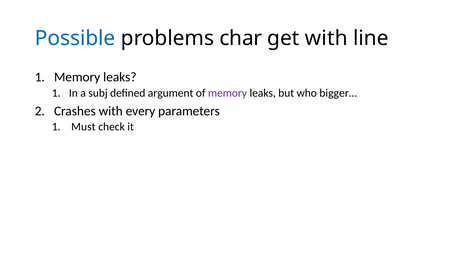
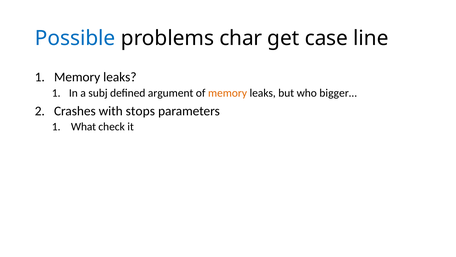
get with: with -> case (326, 38)
memory colour: purple -> orange (228, 93)
every: every -> stops (140, 111)
Must: Must -> What (84, 127)
